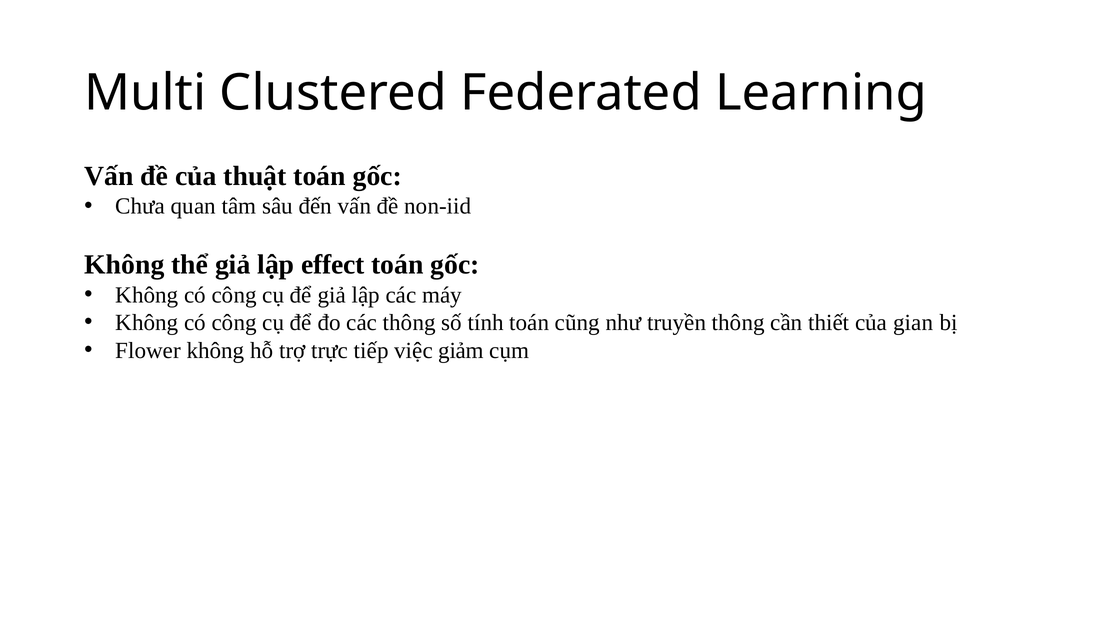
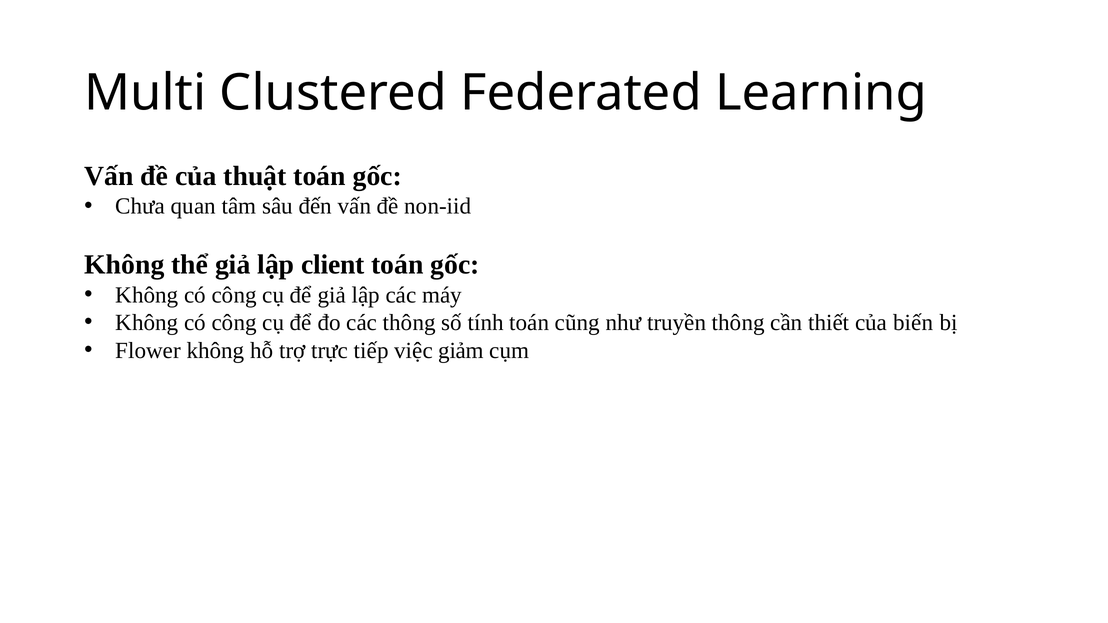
effect: effect -> client (333, 265)
gian: gian -> biến (913, 323)
